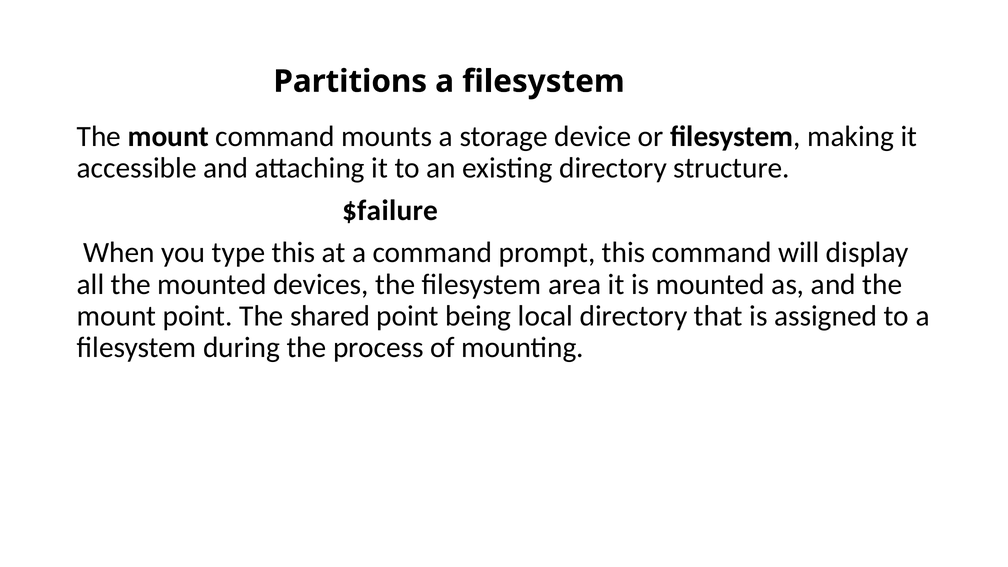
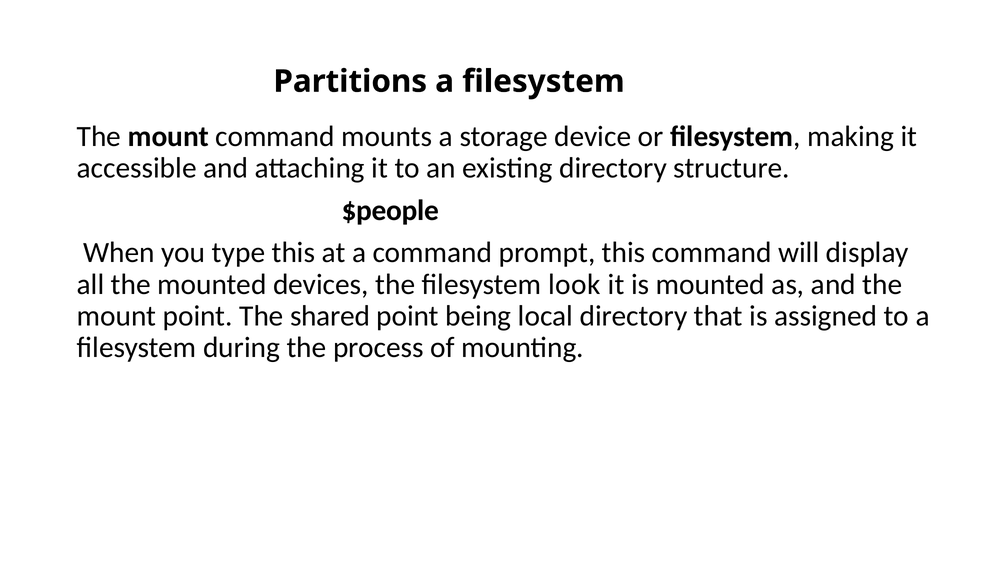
$failure: $failure -> $people (390, 210)
area: area -> look (574, 284)
